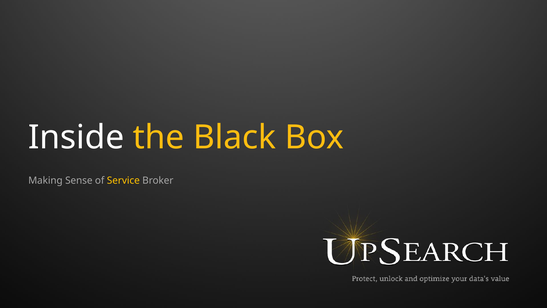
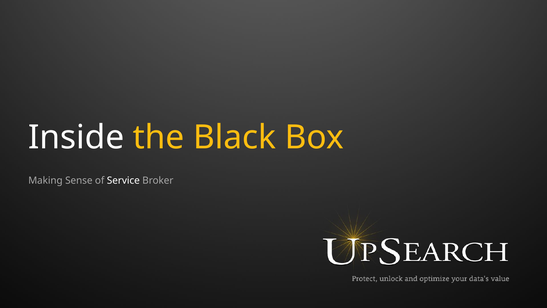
Service colour: yellow -> white (123, 180)
